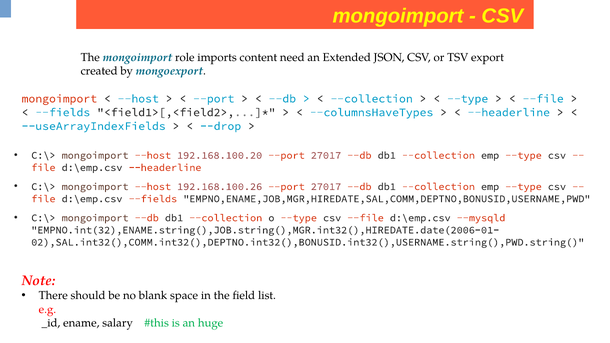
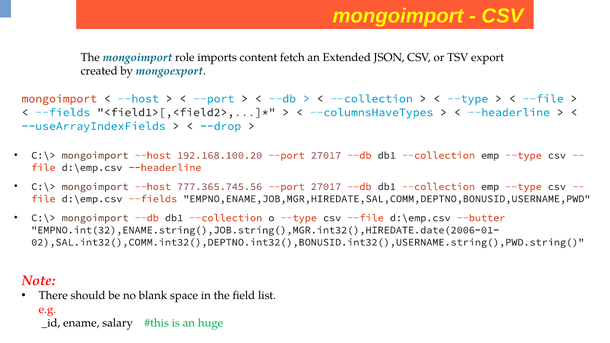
need: need -> fetch (292, 57)
192.168.100.26: 192.168.100.26 -> 777.365.745.56 (220, 187)
--mysqld: --mysqld -> --butter (481, 218)
